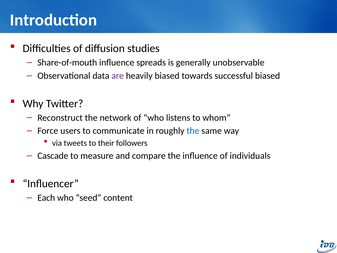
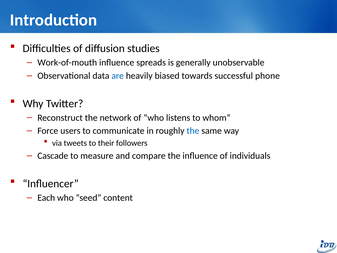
Share-of-mouth: Share-of-mouth -> Work-of-mouth (67, 63)
are colour: purple -> blue (118, 76)
successful biased: biased -> phone (268, 76)
